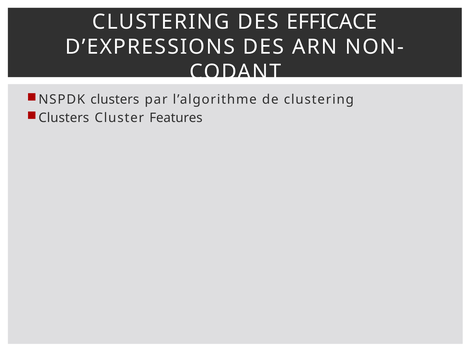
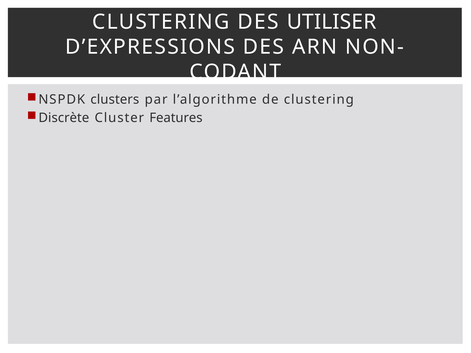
EFFICACE: EFFICACE -> UTILISER (332, 22)
Clusters: Clusters -> Discrète (64, 118)
